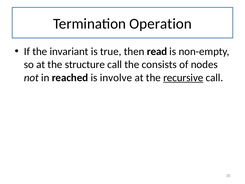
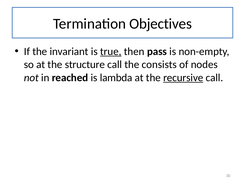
Operation: Operation -> Objectives (161, 24)
true underline: none -> present (111, 51)
read: read -> pass (157, 51)
involve: involve -> lambda (116, 78)
